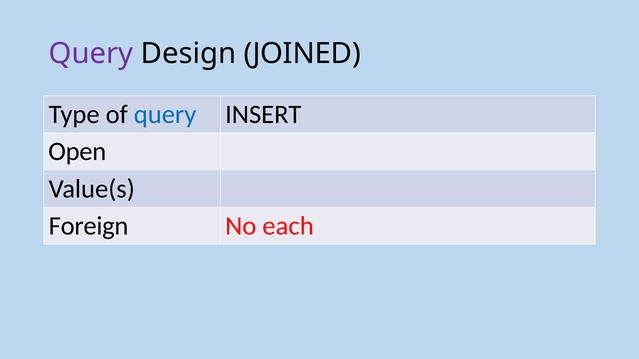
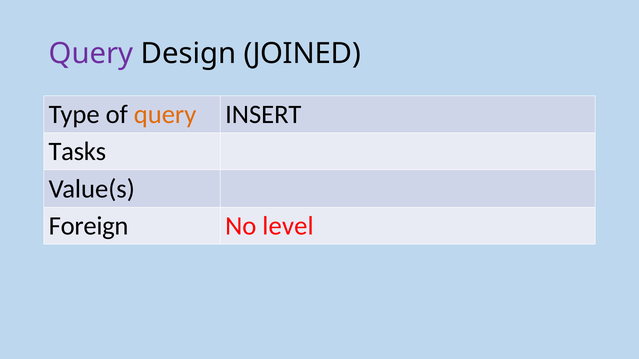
query colour: blue -> orange (165, 115)
Open: Open -> Tasks (77, 152)
each: each -> level (288, 226)
